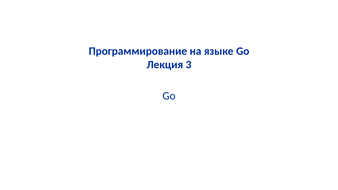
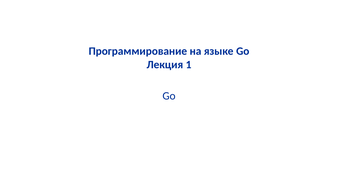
3: 3 -> 1 (189, 65)
